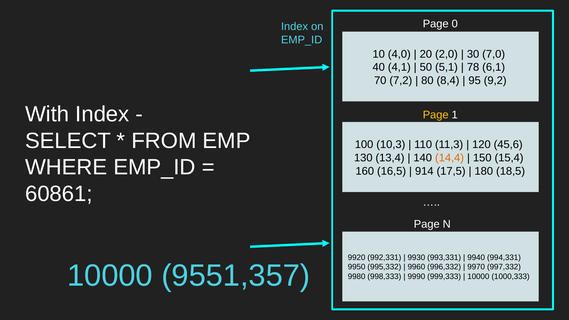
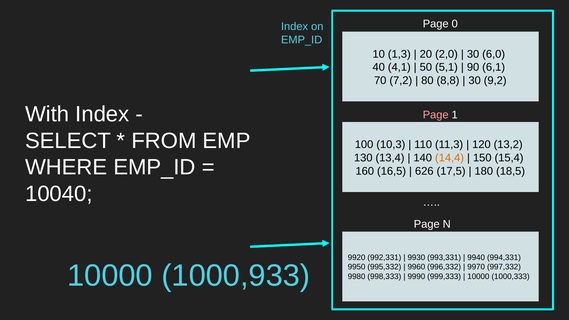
4,0: 4,0 -> 1,3 (399, 54)
7,0: 7,0 -> 6,0 (494, 54)
78: 78 -> 90 (473, 67)
8,4: 8,4 -> 8,8 (448, 81)
95: 95 -> 30 (475, 81)
Page colour: yellow -> pink (436, 115)
45,6: 45,6 -> 13,2 (508, 145)
914: 914 -> 626 (424, 171)
60861: 60861 -> 10040 (59, 194)
9551,357: 9551,357 -> 1000,933 (236, 276)
